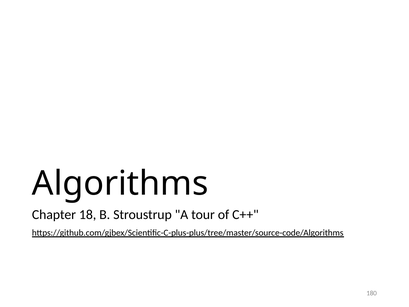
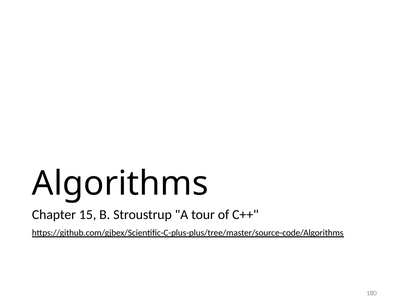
18: 18 -> 15 (88, 215)
